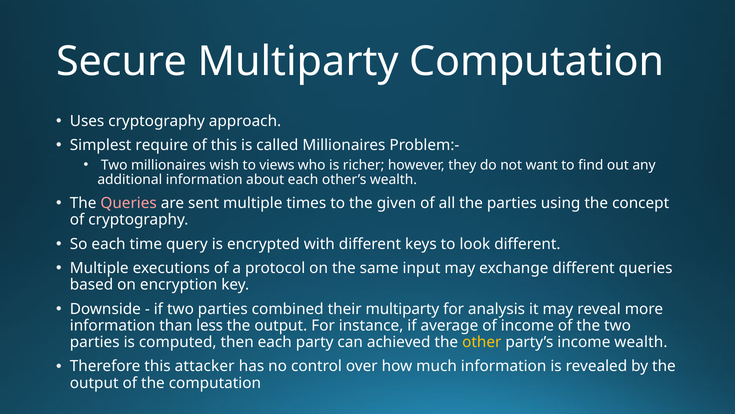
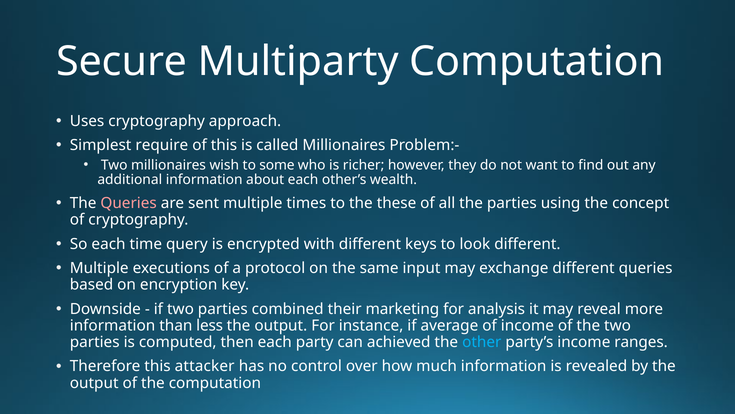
views: views -> some (277, 165)
given: given -> these (397, 203)
their multiparty: multiparty -> marketing (402, 309)
other colour: yellow -> light blue (482, 342)
income wealth: wealth -> ranges (641, 342)
